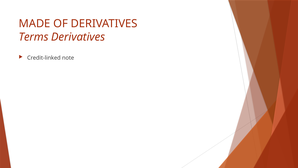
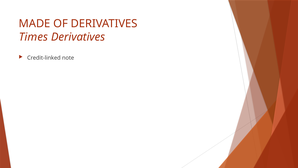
Terms: Terms -> Times (33, 37)
